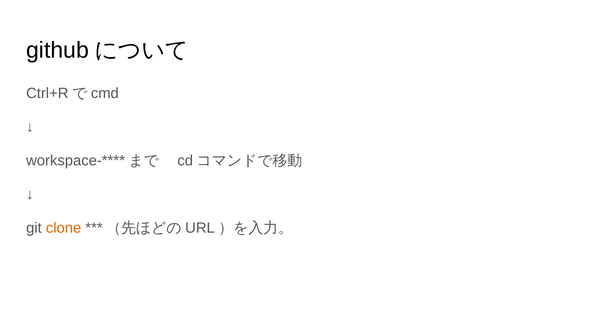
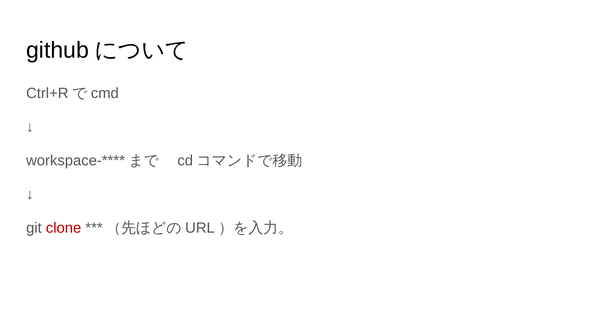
clone colour: orange -> red (64, 228)
